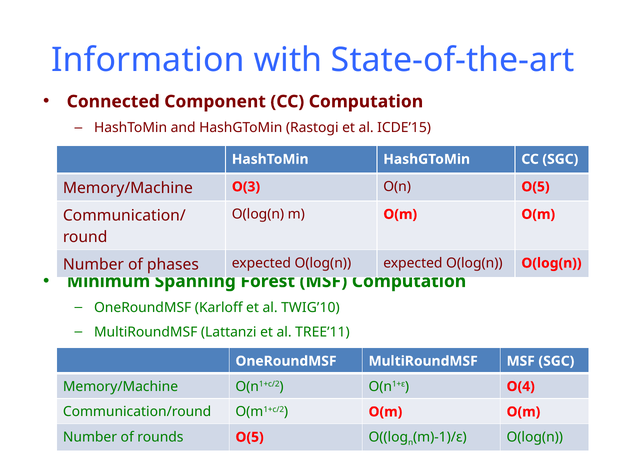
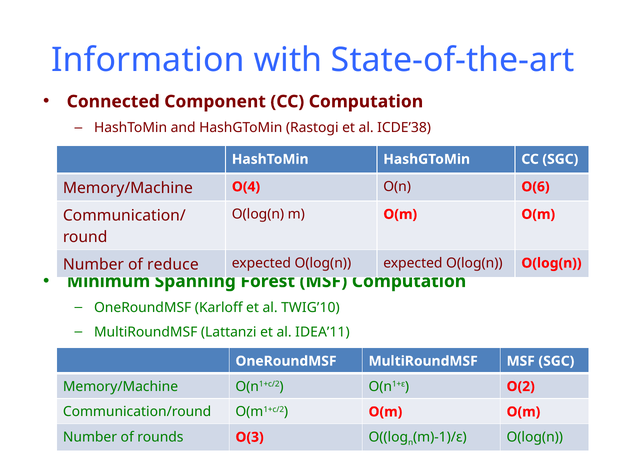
ICDE’15: ICDE’15 -> ICDE’38 (404, 128)
O(3: O(3 -> O(4 (246, 187)
O(n O(5: O(5 -> O(6 (535, 187)
phases: phases -> reduce (173, 265)
TREE’11: TREE’11 -> IDEA’11 (322, 332)
O(4: O(4 -> O(2 (521, 387)
rounds O(5: O(5 -> O(3 (250, 438)
